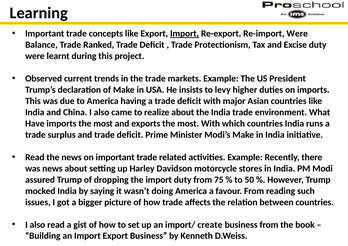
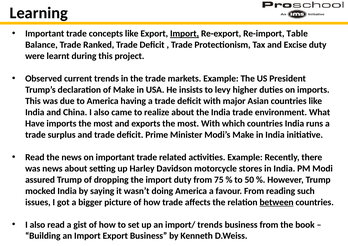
Re-import Were: Were -> Table (297, 34)
between underline: none -> present (277, 202)
import/ create: create -> trends (210, 224)
